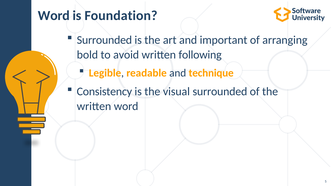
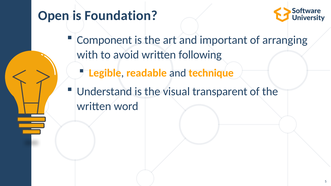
Word: Word -> Open (54, 16)
Surrounded: Surrounded -> Component (104, 40)
bold: bold -> with (87, 55)
Consistency: Consistency -> Understand (104, 92)
visual surrounded: surrounded -> transparent (220, 92)
